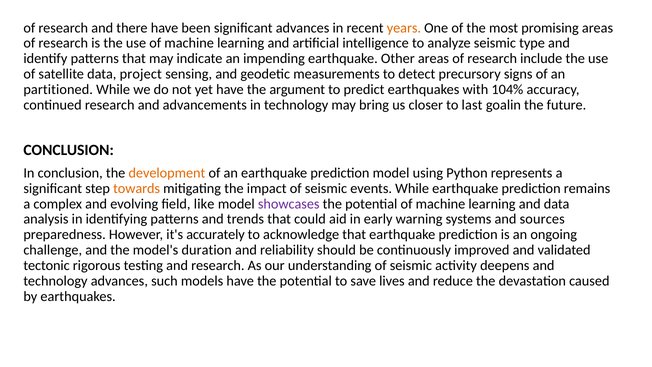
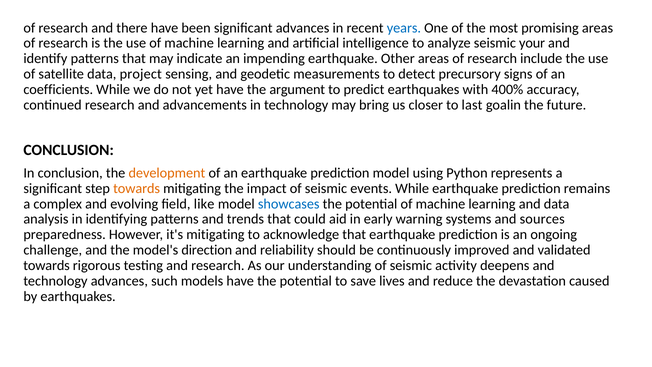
years colour: orange -> blue (404, 28)
type: type -> your (532, 43)
partitioned: partitioned -> coefficients (58, 89)
104%: 104% -> 400% (507, 89)
showcases colour: purple -> blue (289, 204)
it's accurately: accurately -> mitigating (215, 235)
duration: duration -> direction (207, 250)
tectonic: tectonic -> towards (47, 265)
